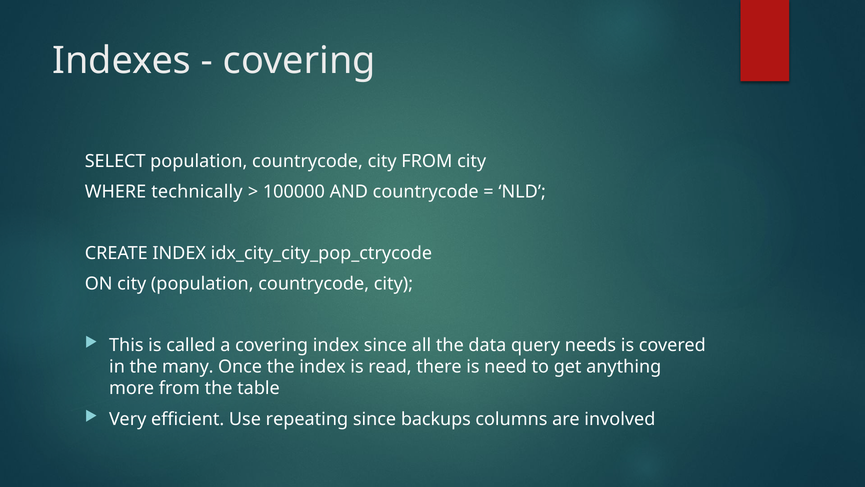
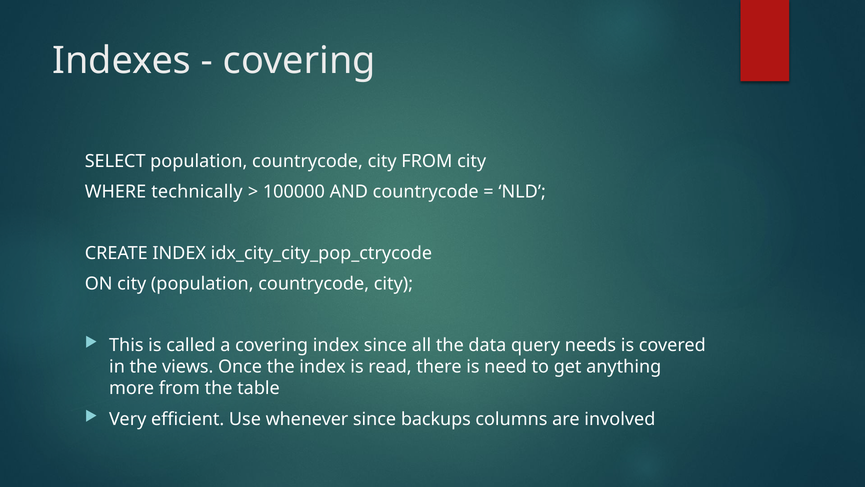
many: many -> views (188, 367)
repeating: repeating -> whenever (307, 419)
